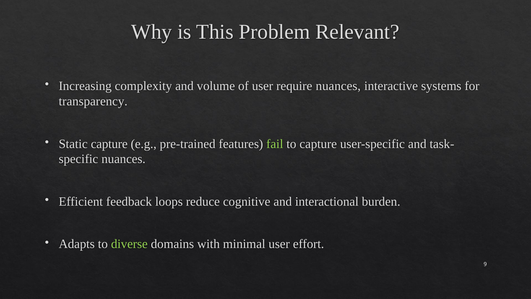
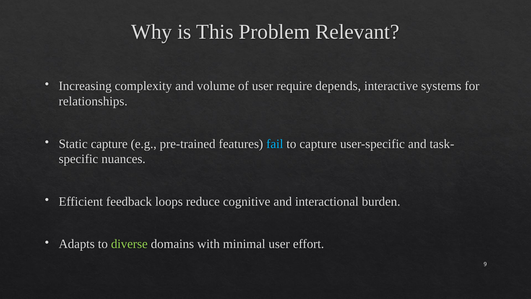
require nuances: nuances -> depends (338, 86)
transparency: transparency -> relationships (93, 101)
fail colour: light green -> light blue (275, 144)
